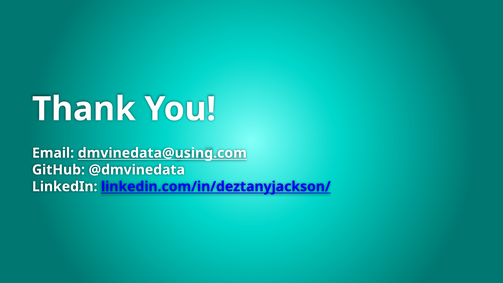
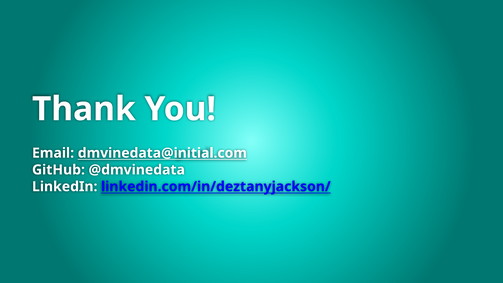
dmvinedata@using.com: dmvinedata@using.com -> dmvinedata@initial.com (162, 153)
